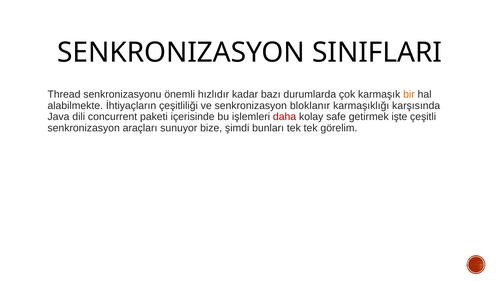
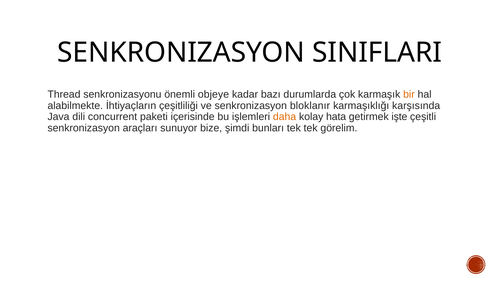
hızlıdır: hızlıdır -> objeye (213, 94)
daha colour: red -> orange (285, 117)
safe: safe -> hata (336, 117)
